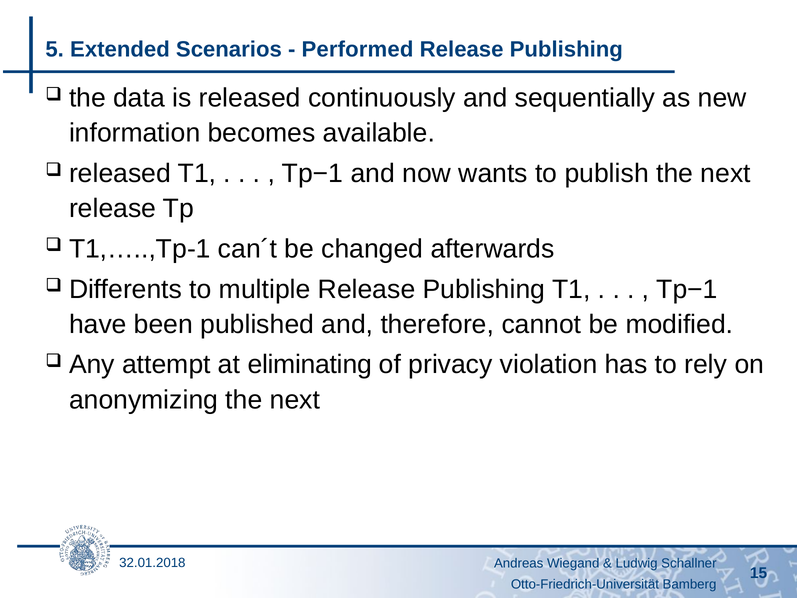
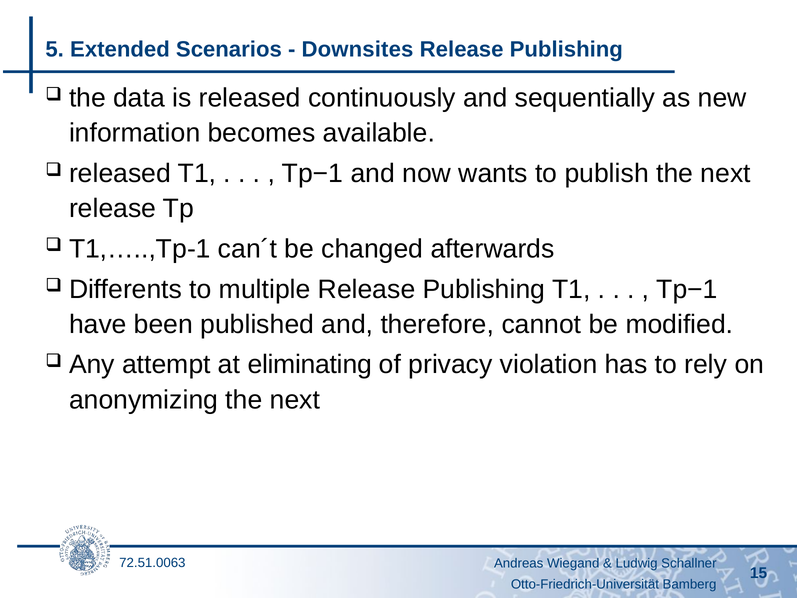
Performed: Performed -> Downsites (357, 50)
32.01.2018: 32.01.2018 -> 72.51.0063 (152, 563)
